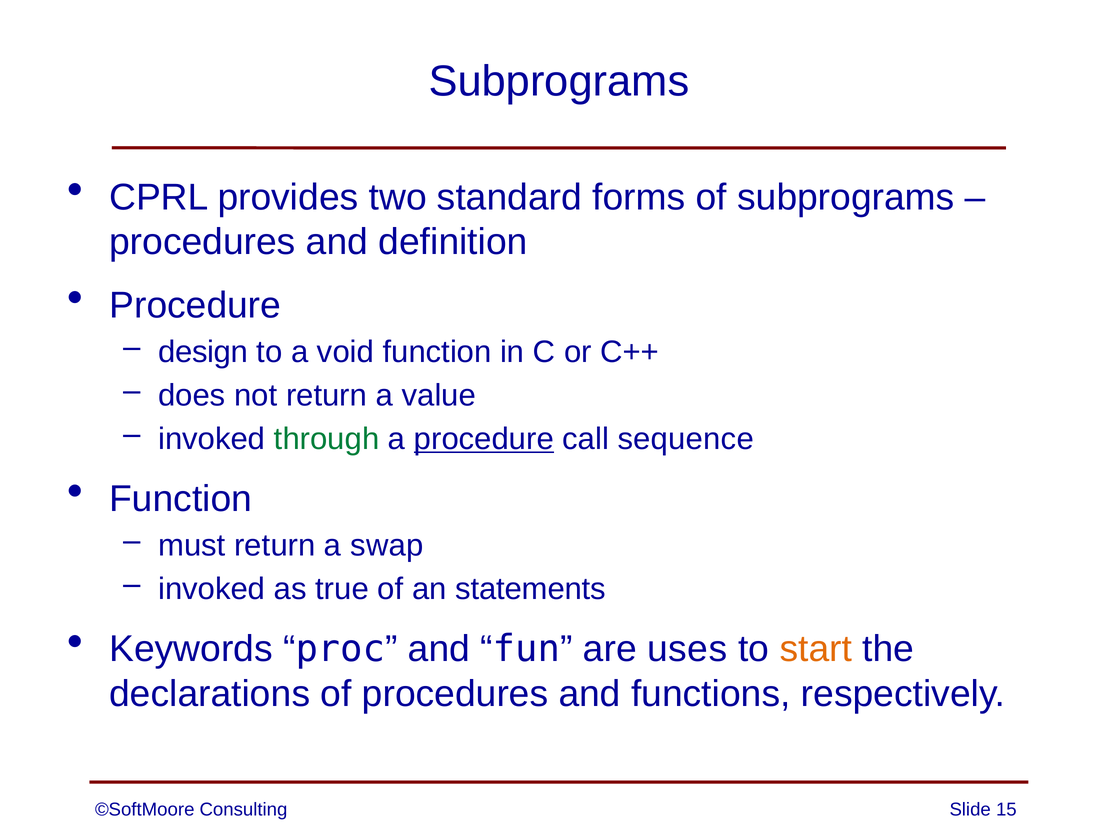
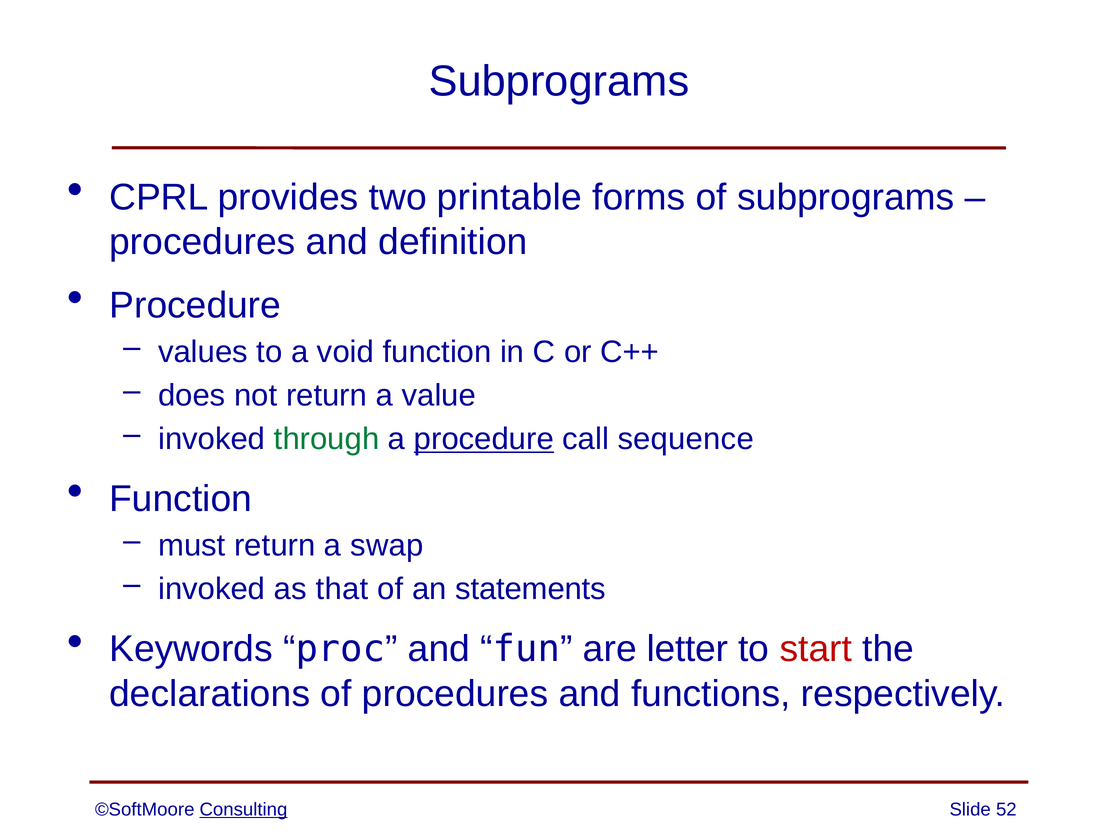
standard: standard -> printable (509, 197)
design: design -> values (203, 352)
true: true -> that (342, 589)
uses: uses -> letter (688, 650)
start colour: orange -> red (816, 650)
Consulting underline: none -> present (243, 810)
15: 15 -> 52 (1006, 810)
